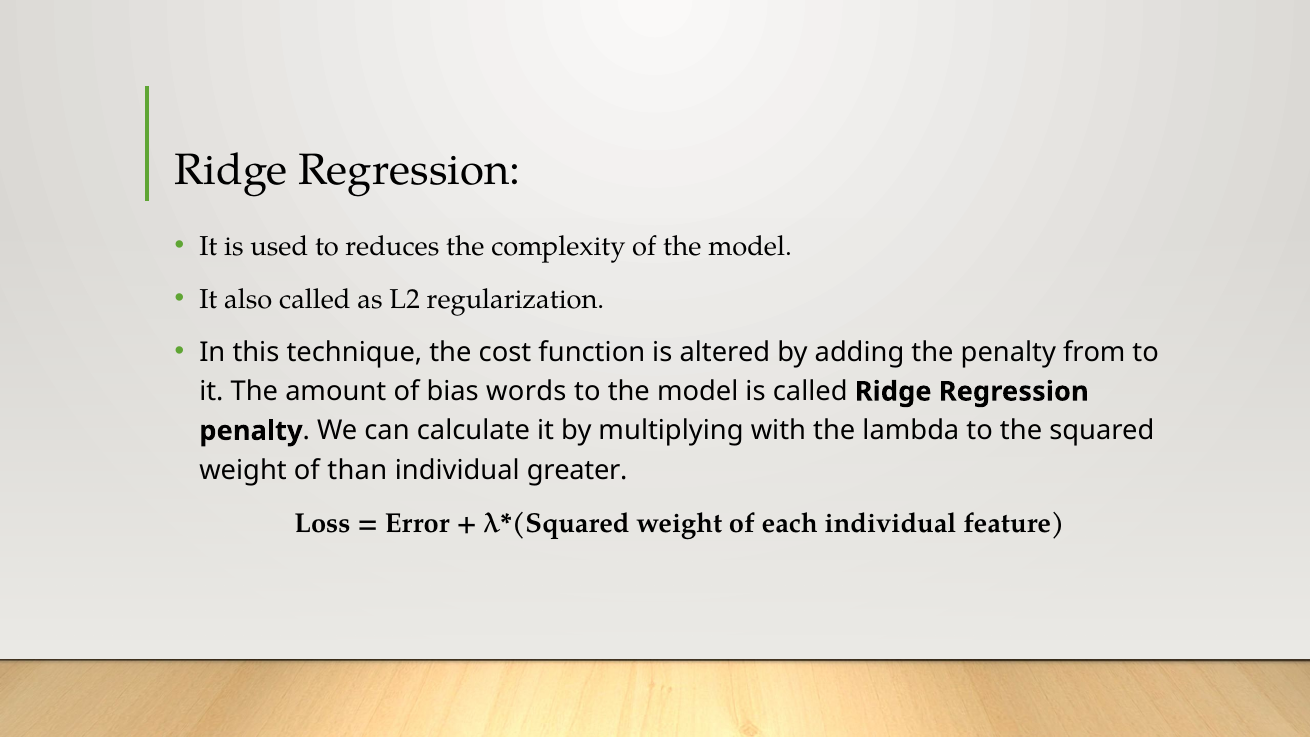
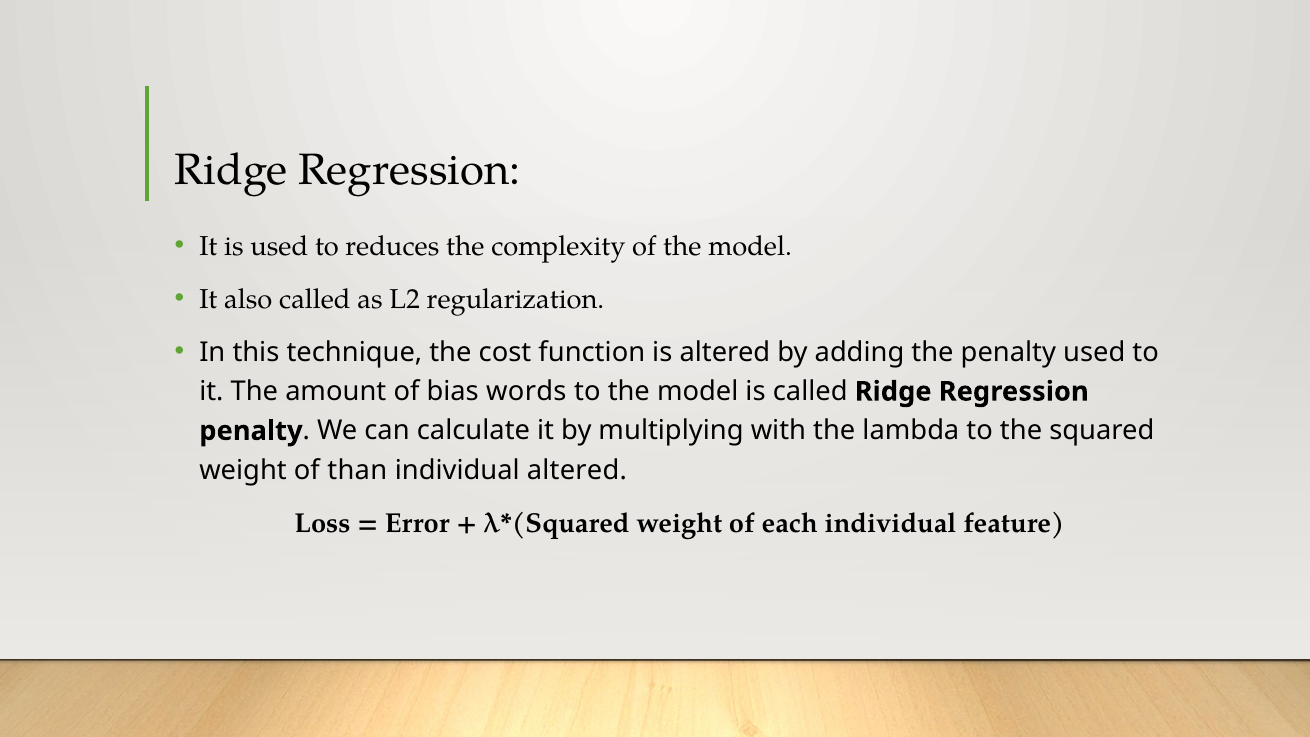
penalty from: from -> used (1094, 352)
individual greater: greater -> altered (577, 470)
